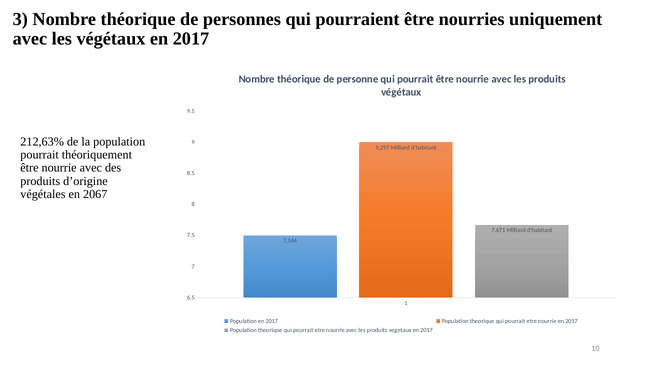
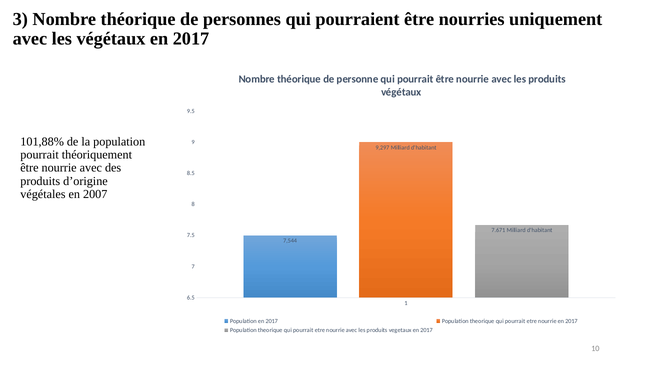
212,63%: 212,63% -> 101,88% (42, 142)
2067: 2067 -> 2007 (95, 194)
